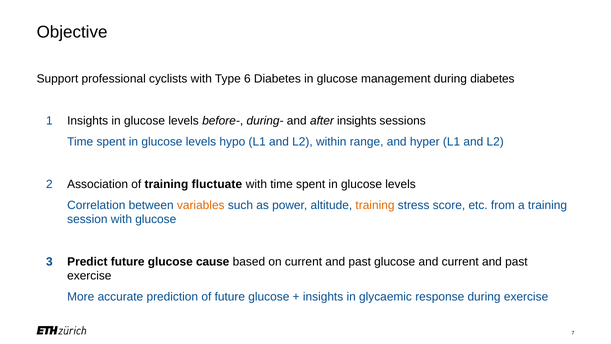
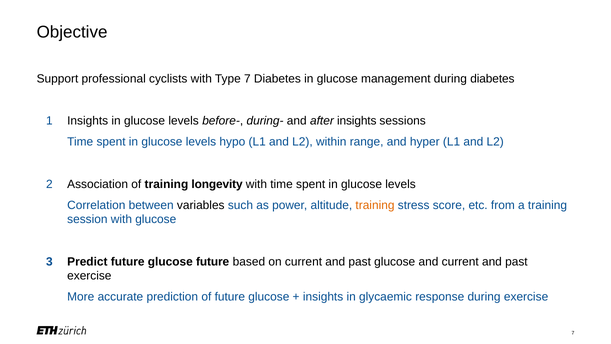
Type 6: 6 -> 7 (247, 79)
fluctuate: fluctuate -> longevity (217, 184)
variables colour: orange -> black (201, 205)
glucose cause: cause -> future (213, 261)
